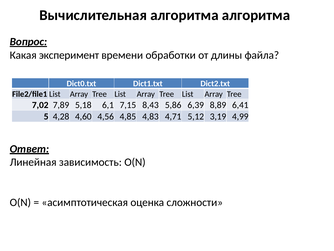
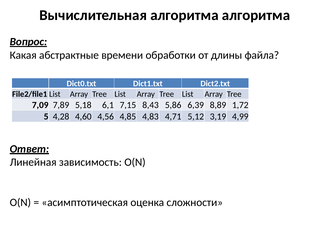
эксперимент: эксперимент -> абстрактные (69, 55)
7,02: 7,02 -> 7,09 (40, 105)
6,41: 6,41 -> 1,72 (240, 105)
